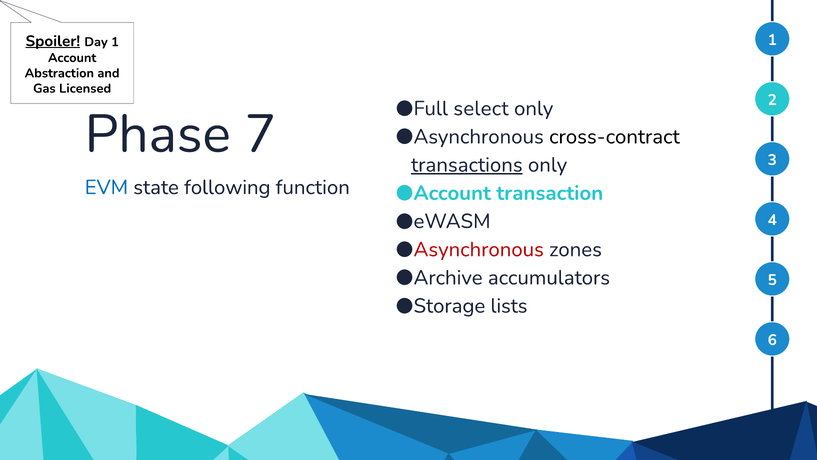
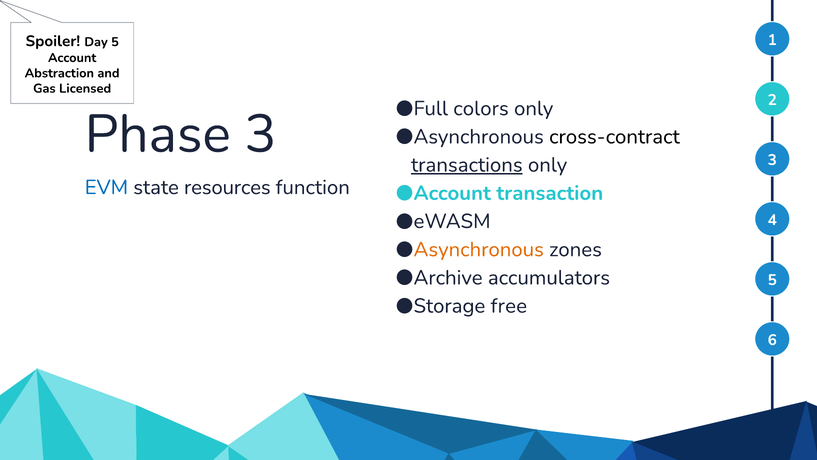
Spoiler underline: present -> none (53, 41)
Day 1: 1 -> 5 (115, 42)
select: select -> colors (481, 108)
Phase 7: 7 -> 3 (260, 134)
following: following -> resources (227, 187)
Asynchronous colour: red -> orange (479, 249)
lists: lists -> free (509, 306)
